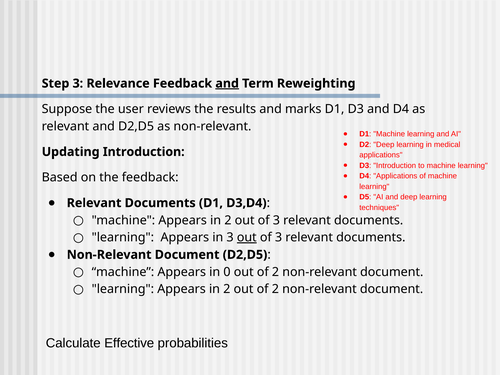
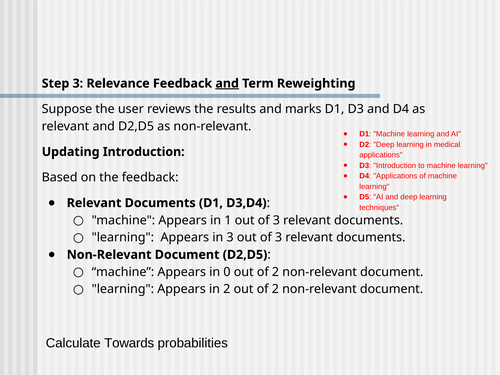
machine Appears in 2: 2 -> 1 (228, 220)
out underline: present -> none (247, 237)
Effective: Effective -> Towards (129, 343)
